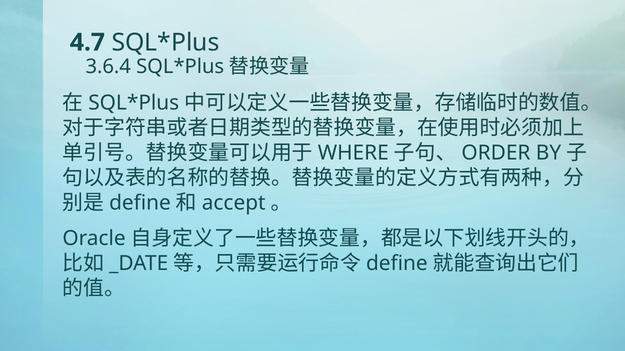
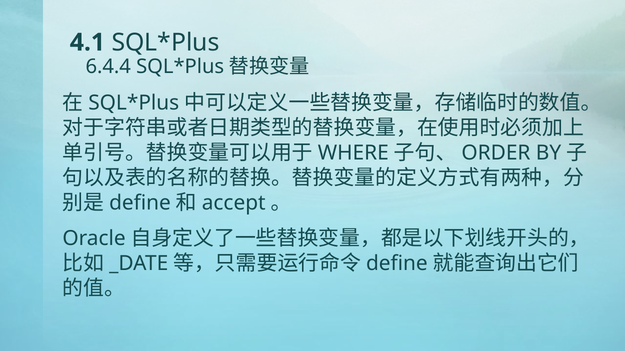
4.7: 4.7 -> 4.1 (87, 42)
3.6.4: 3.6.4 -> 6.4.4 (108, 67)
